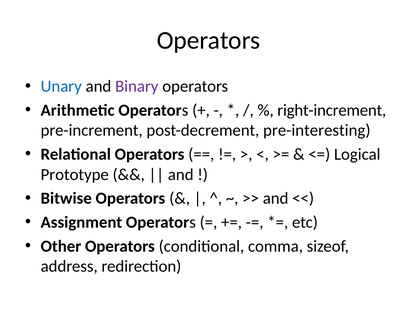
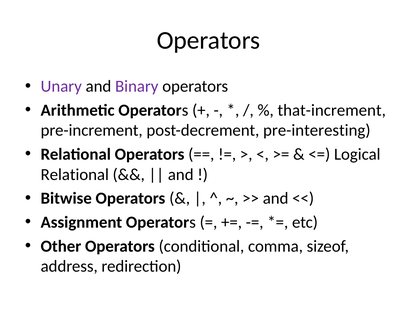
Unary colour: blue -> purple (61, 86)
right-increment: right-increment -> that-increment (332, 110)
Prototype: Prototype -> Relational (75, 174)
